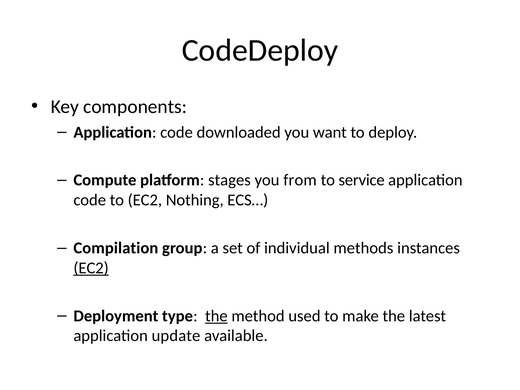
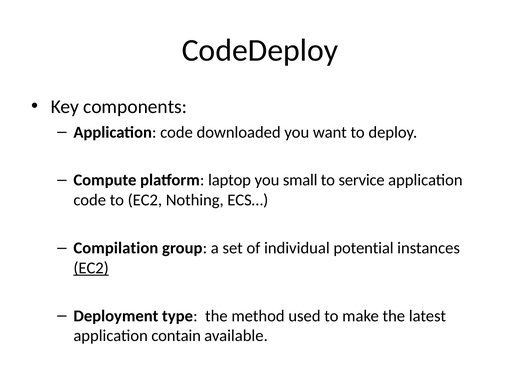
stages: stages -> laptop (230, 180)
from: from -> small (300, 180)
methods: methods -> potential (363, 248)
the underline: present -> none (216, 316)
update: update -> contain (176, 336)
